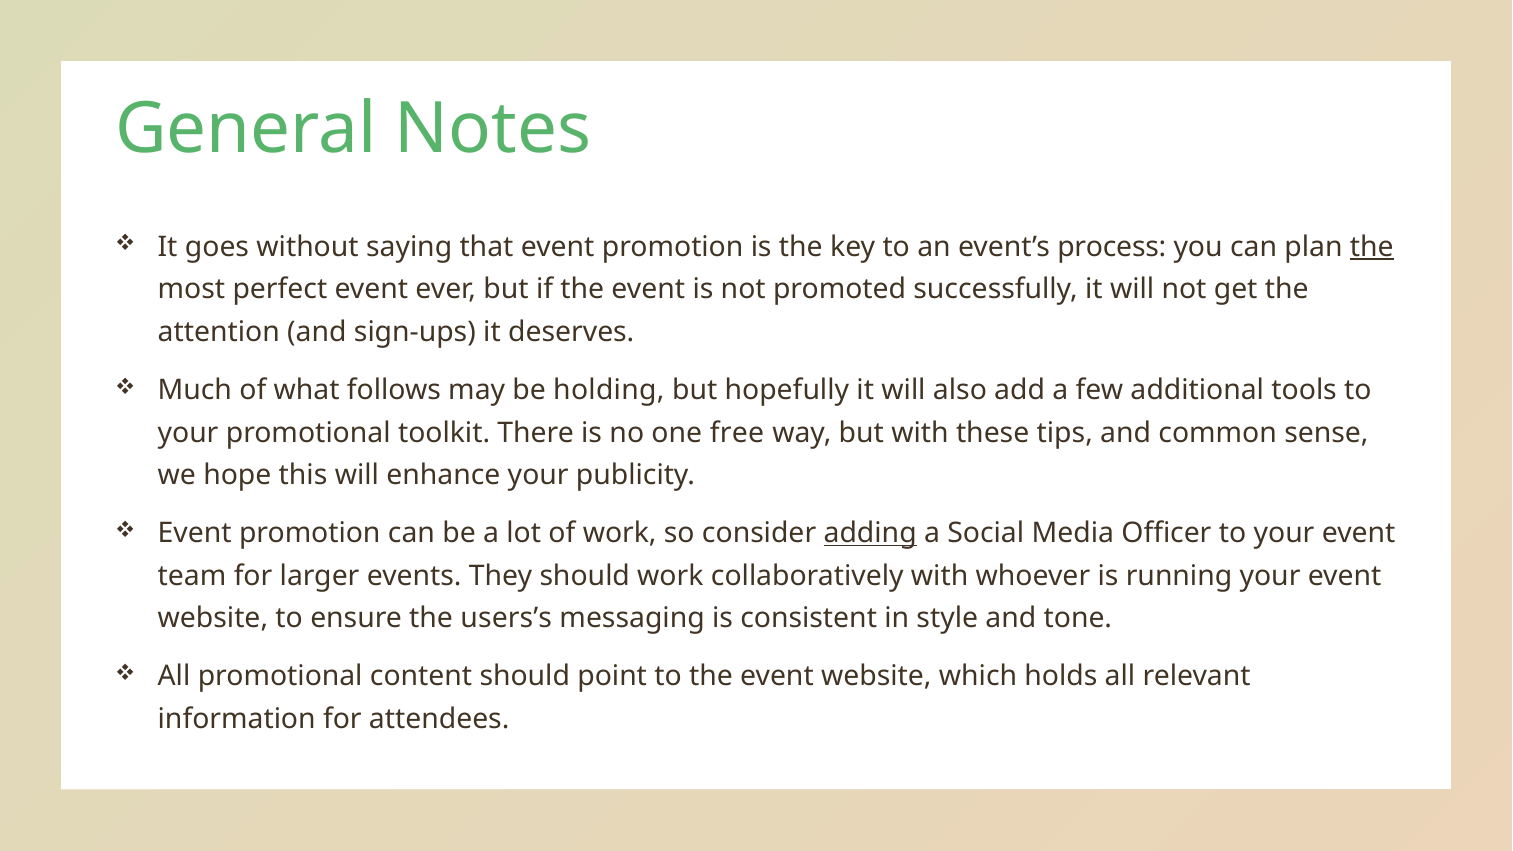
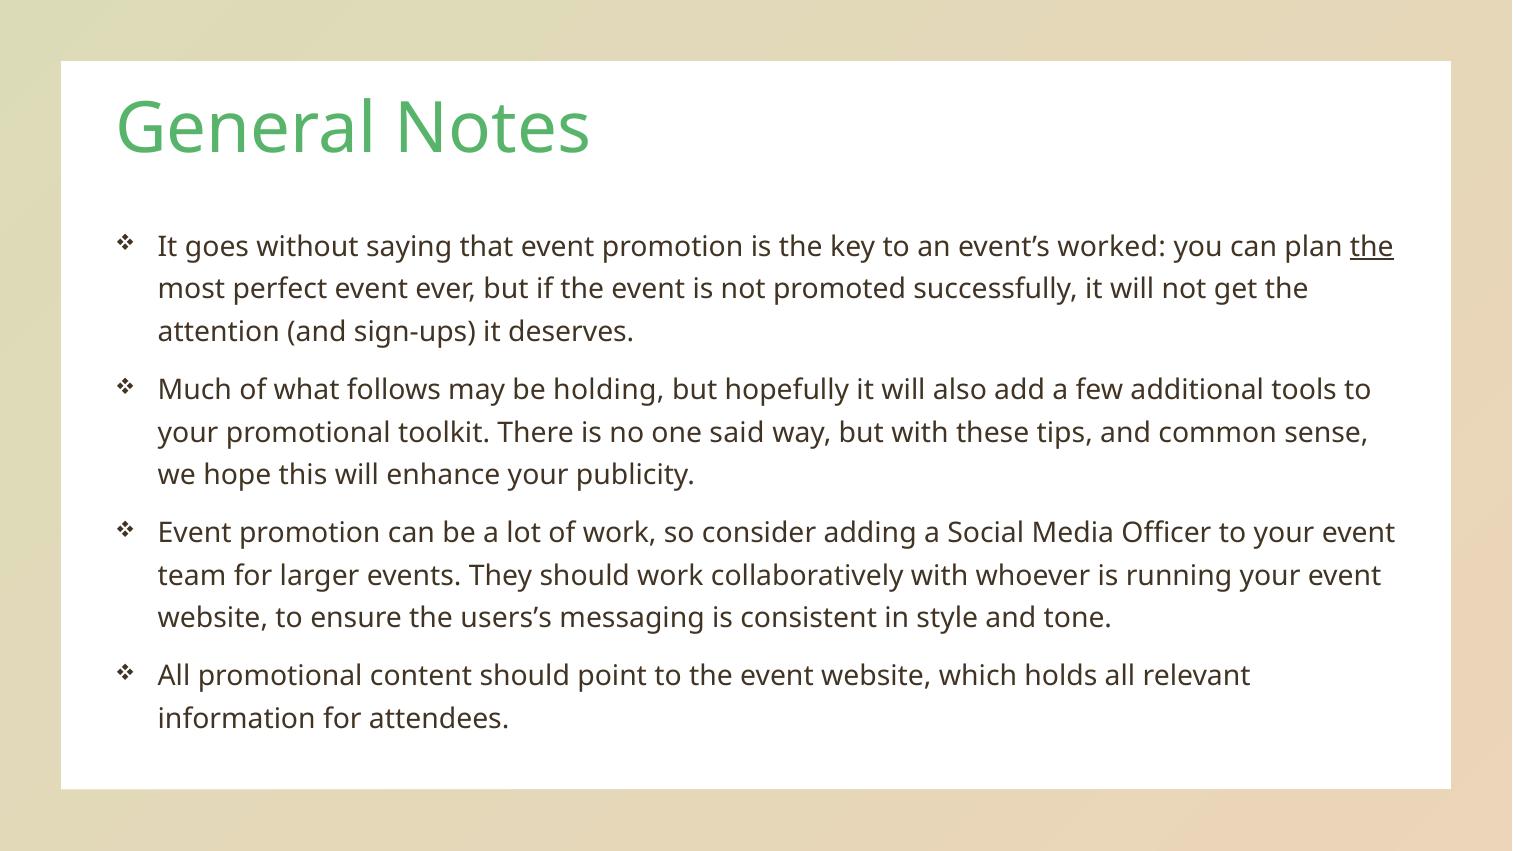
process: process -> worked (1112, 247)
free: free -> said (737, 433)
adding underline: present -> none (870, 533)
